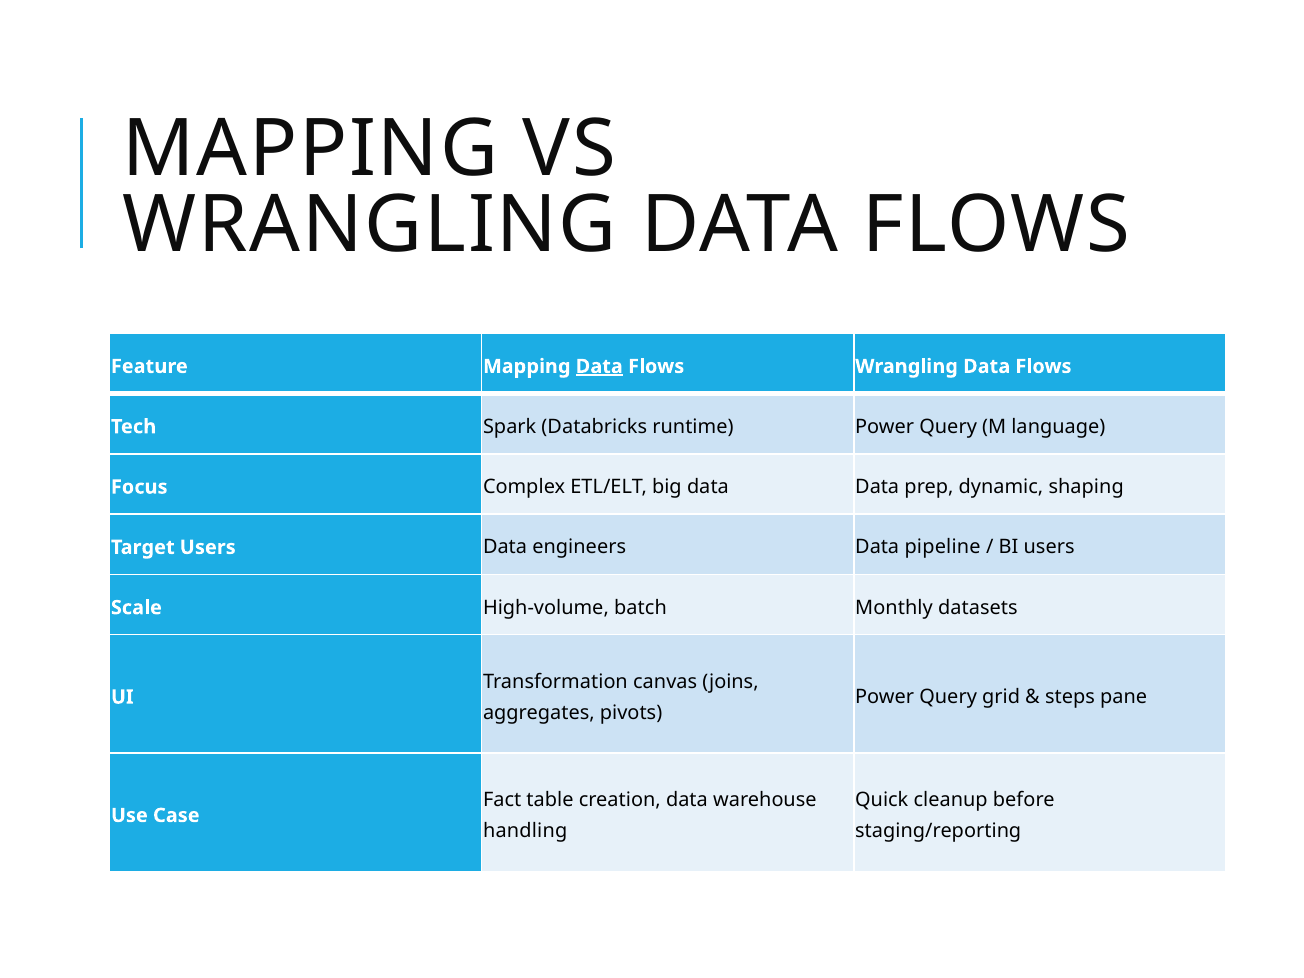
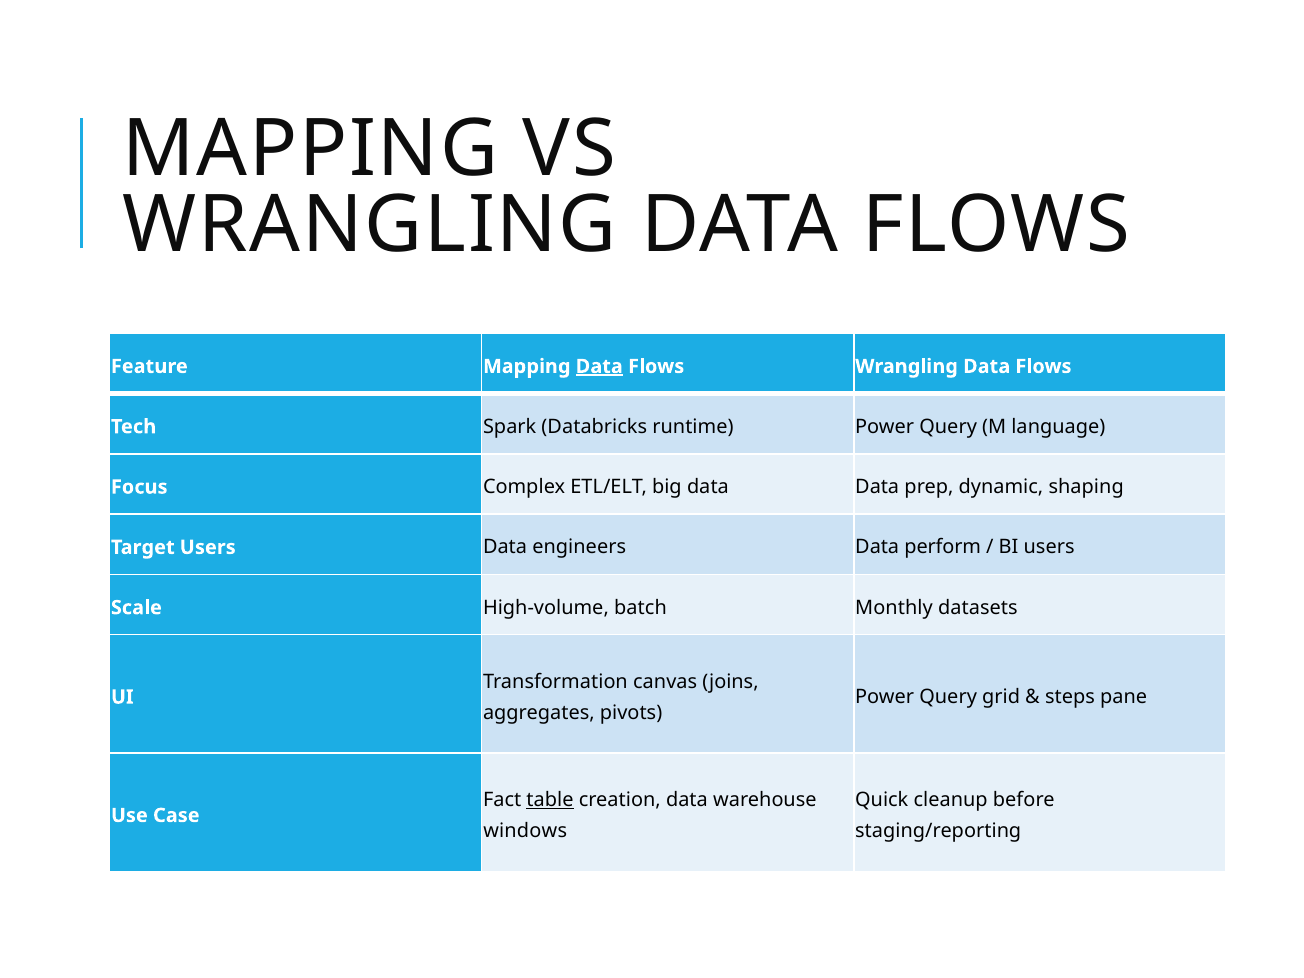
pipeline: pipeline -> perform (943, 547)
table underline: none -> present (550, 800)
handling: handling -> windows (525, 831)
